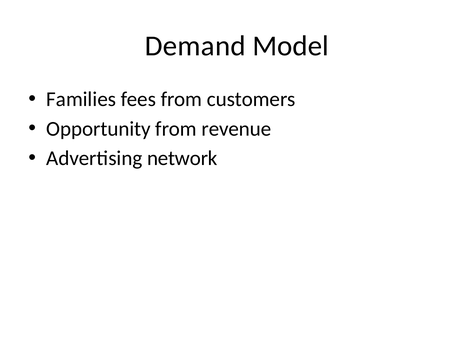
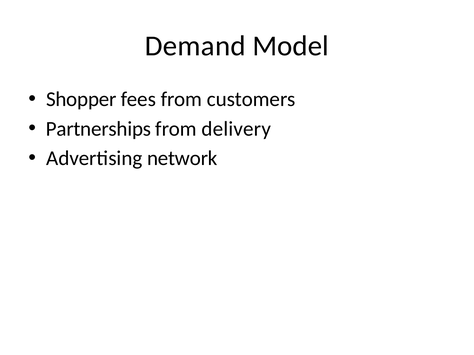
Families: Families -> Shopper (81, 99)
Opportunity: Opportunity -> Partnerships (98, 129)
revenue: revenue -> delivery (236, 129)
